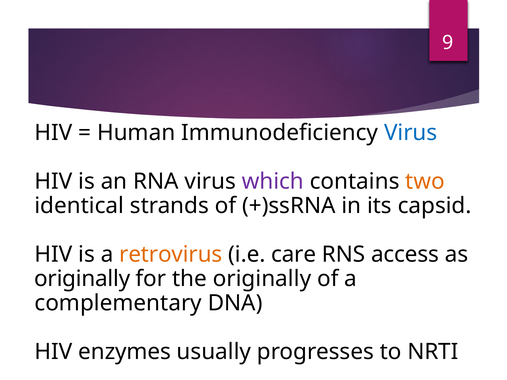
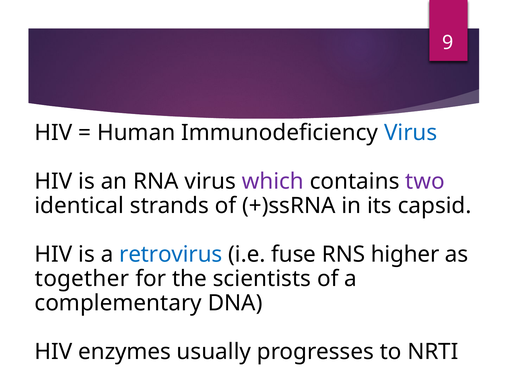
two colour: orange -> purple (425, 182)
retrovirus colour: orange -> blue (171, 255)
care: care -> fuse (294, 255)
access: access -> higher (405, 255)
originally: originally -> together (82, 279)
the originally: originally -> scientists (262, 279)
